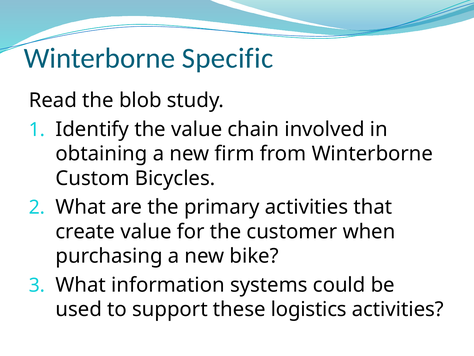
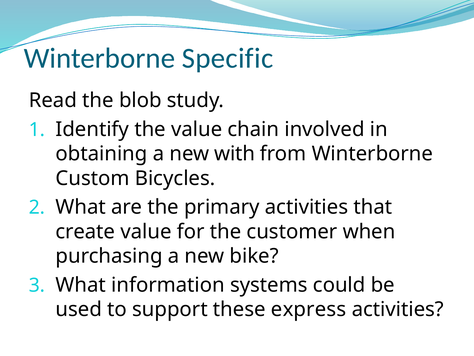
firm: firm -> with (235, 154)
logistics: logistics -> express (309, 309)
